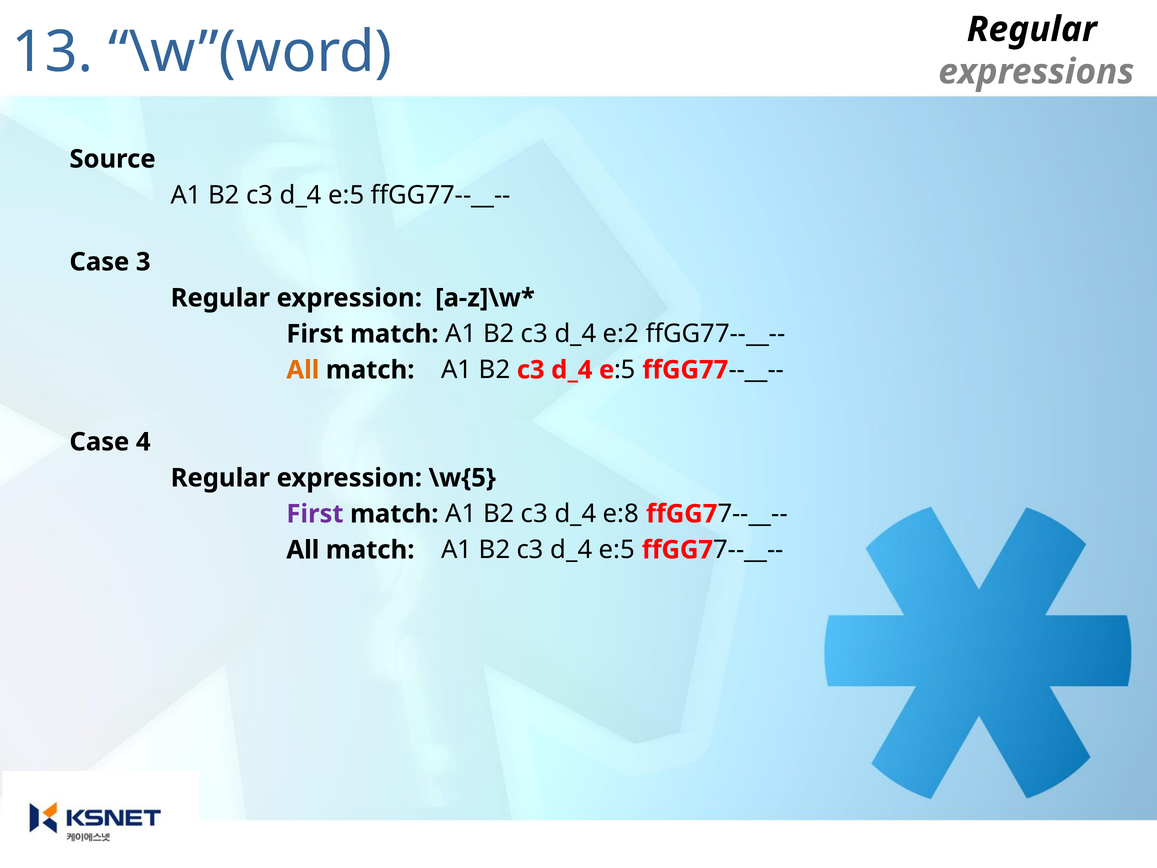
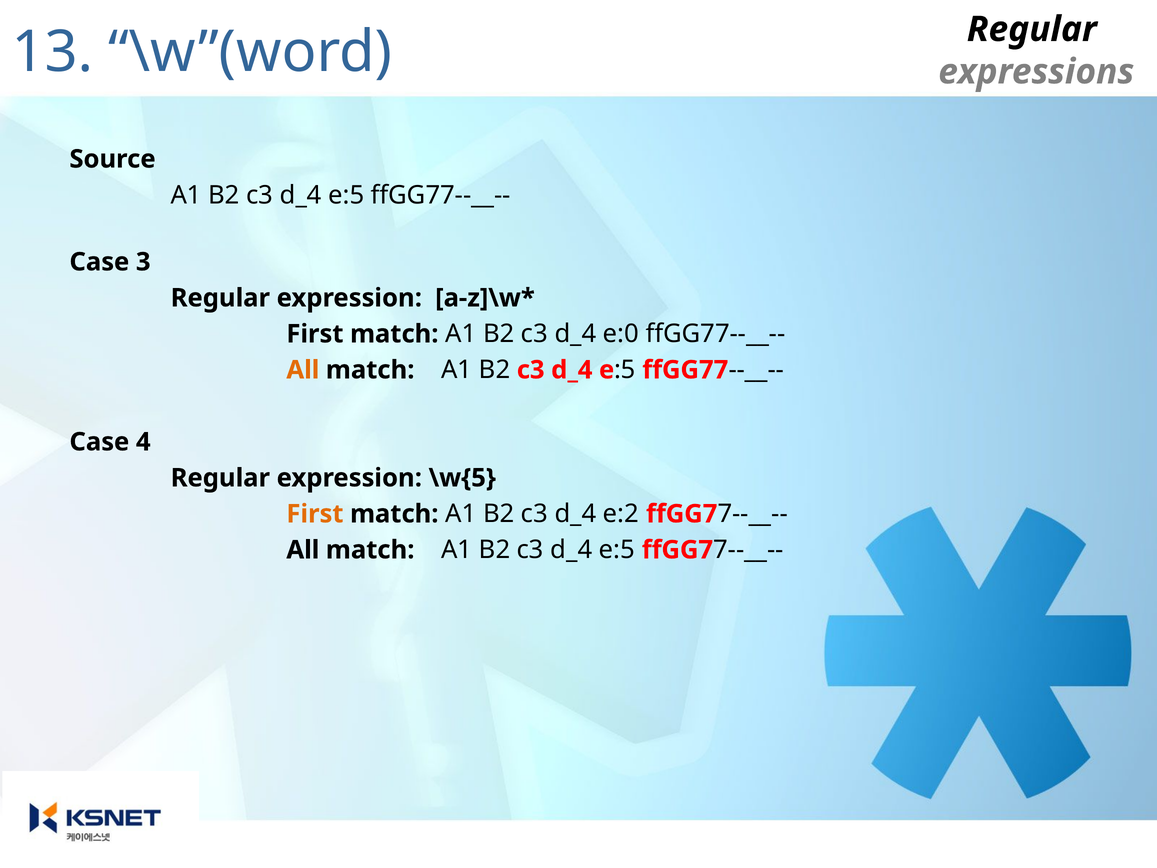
e:2: e:2 -> e:0 (621, 334)
First colour: purple -> orange (315, 514)
e:8: e:8 -> e:2 (621, 514)
